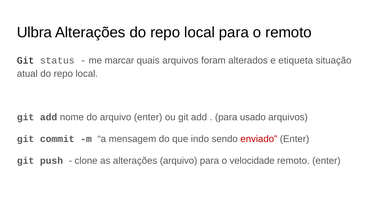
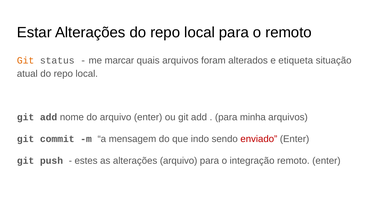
Ulbra: Ulbra -> Estar (34, 33)
Git colour: black -> orange (26, 60)
usado: usado -> minha (253, 117)
clone: clone -> estes (86, 161)
velocidade: velocidade -> integração (252, 161)
